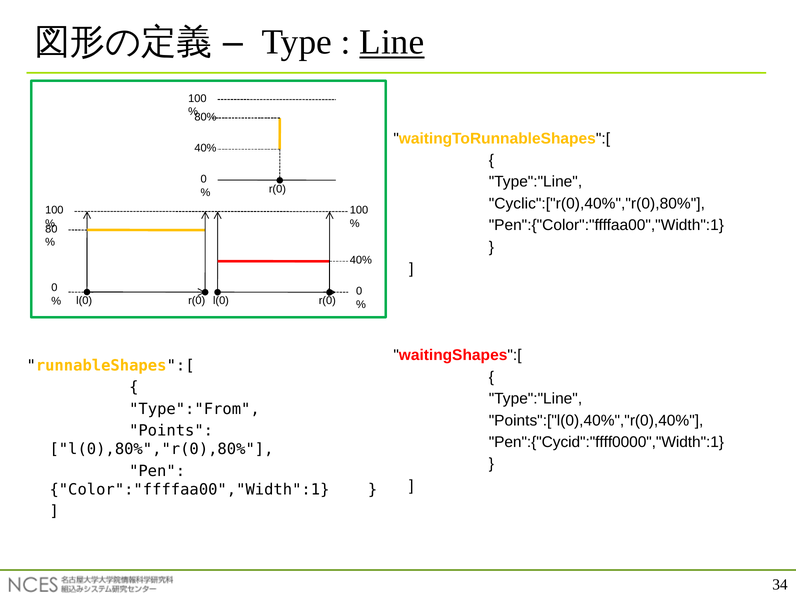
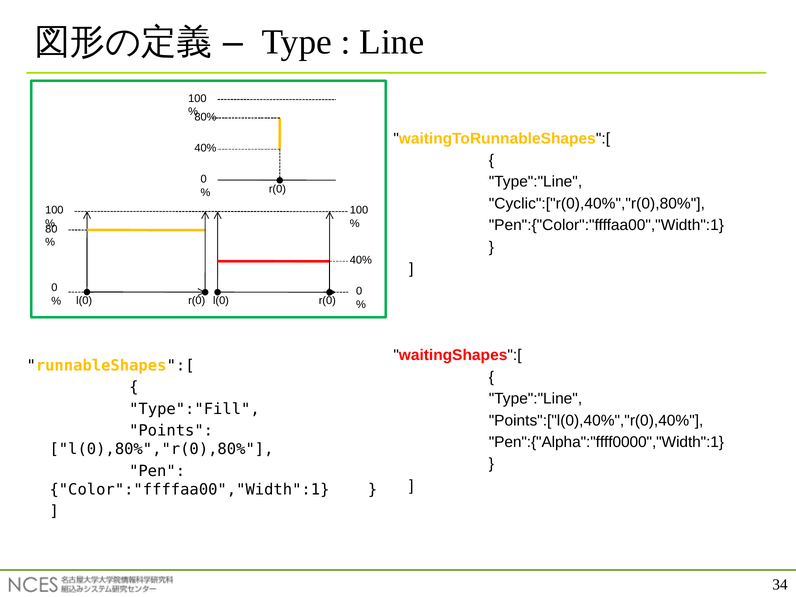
Line underline: present -> none (392, 42)
Type":"From: Type":"From -> Type":"Fill (194, 409)
Pen":{"Cycid":"ffff0000","Width":1: Pen":{"Cycid":"ffff0000","Width":1 -> Pen":{"Alpha":"ffff0000","Width":1 (606, 442)
